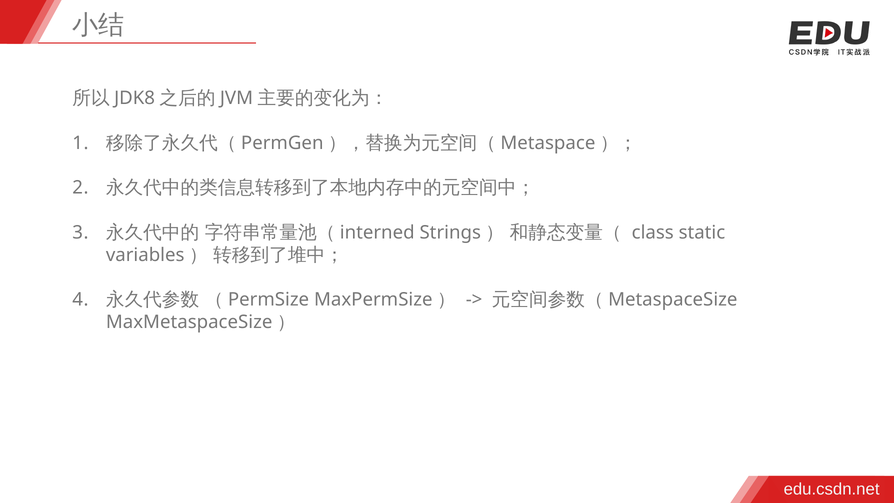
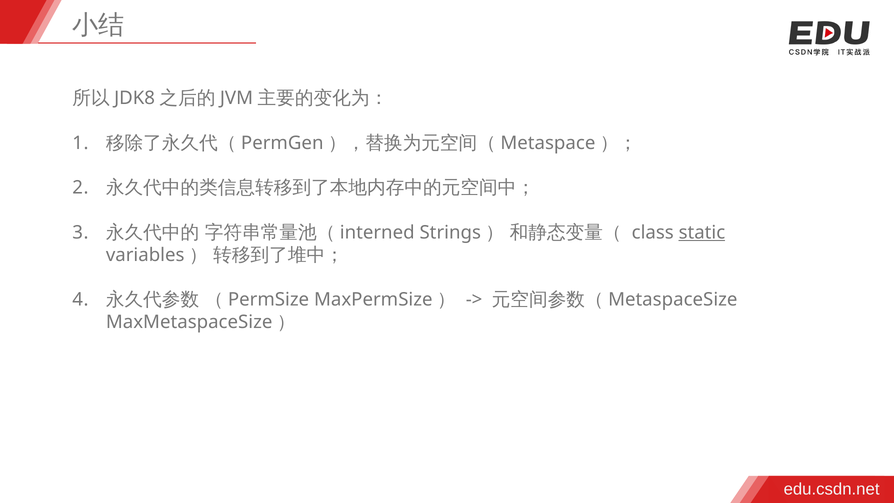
static underline: none -> present (702, 232)
